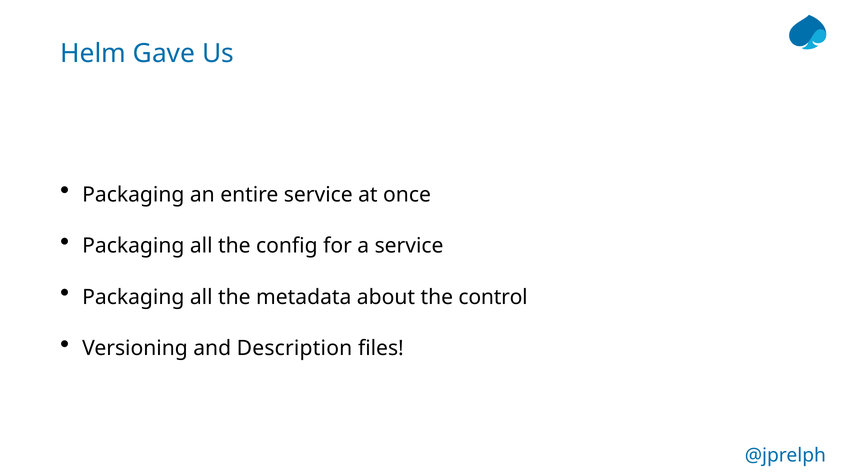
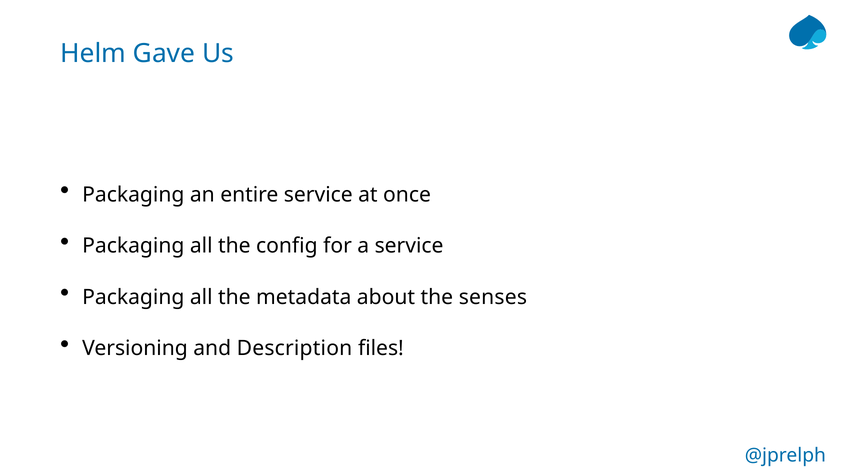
control: control -> senses (493, 297)
